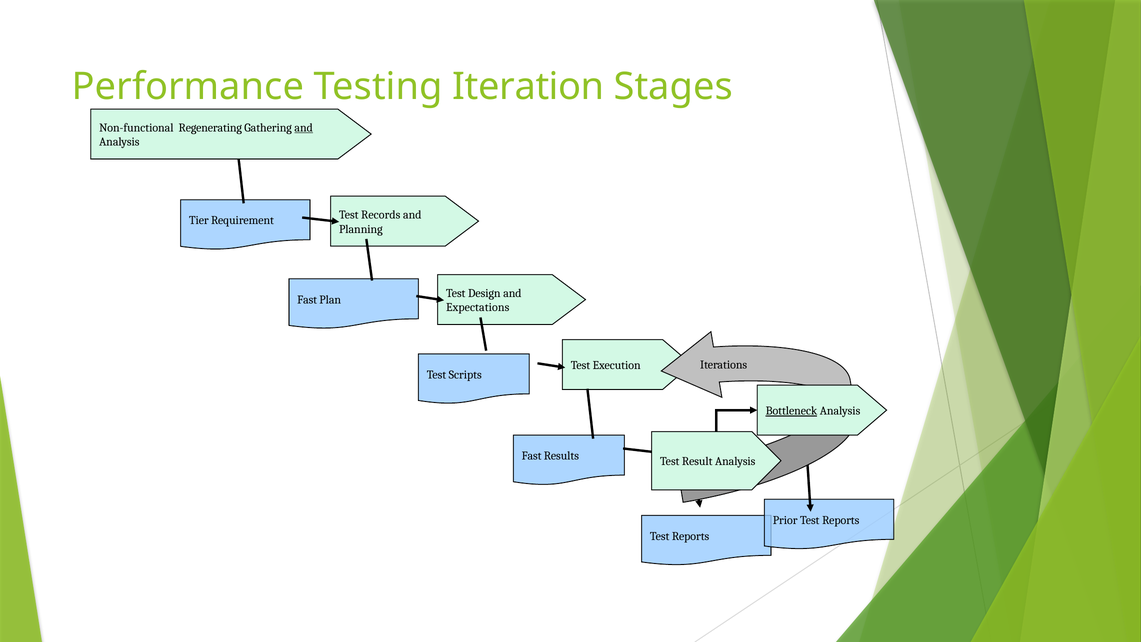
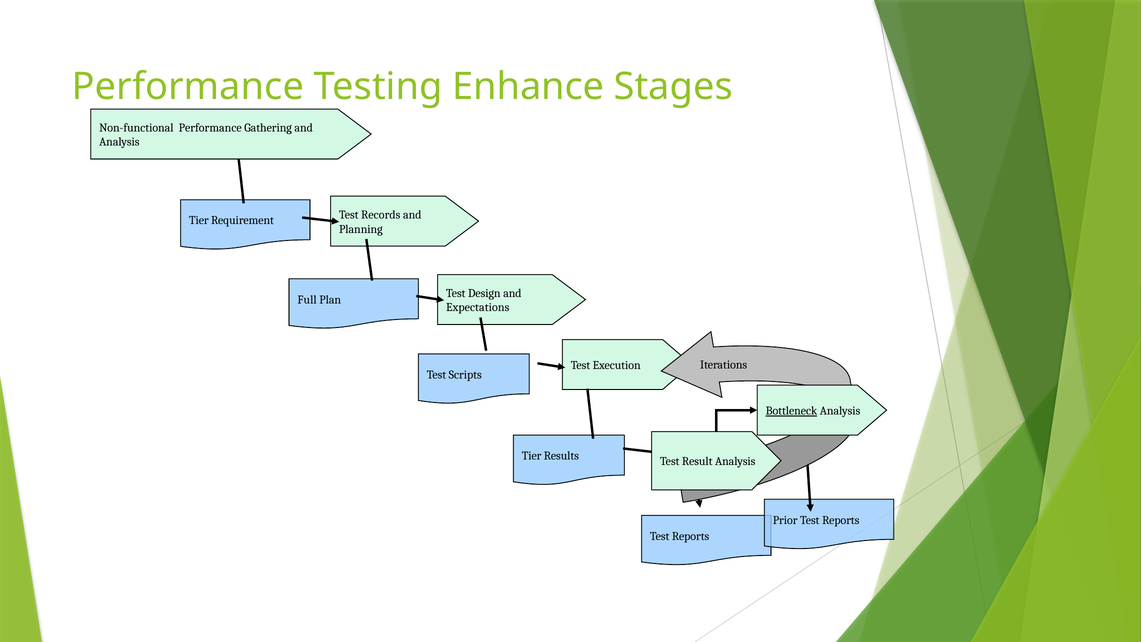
Iteration: Iteration -> Enhance (528, 87)
Non-functional Regenerating: Regenerating -> Performance (210, 128)
and underline: present -> none (304, 128)
Fast: Fast -> Full (307, 300)
Fast: Fast -> Tier (532, 456)
